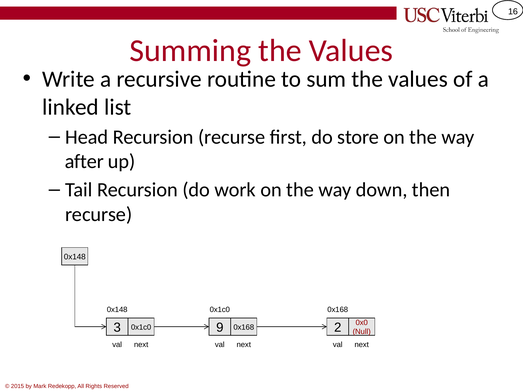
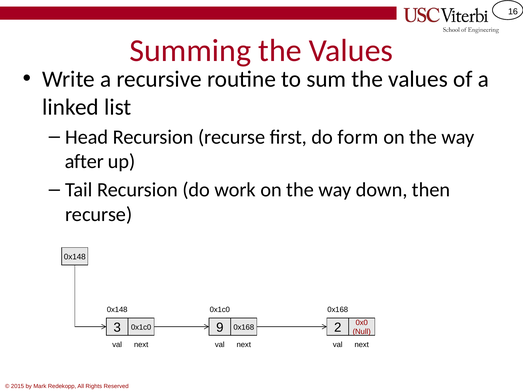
store: store -> form (358, 137)
